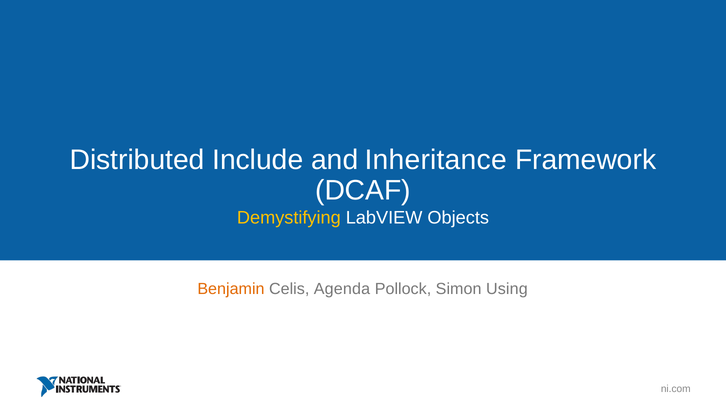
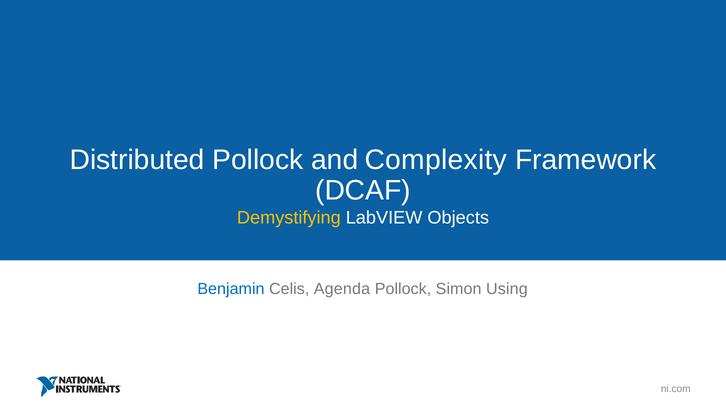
Distributed Include: Include -> Pollock (258, 160)
Inheritance: Inheritance -> Complexity (436, 160)
Benjamin colour: orange -> blue (231, 289)
